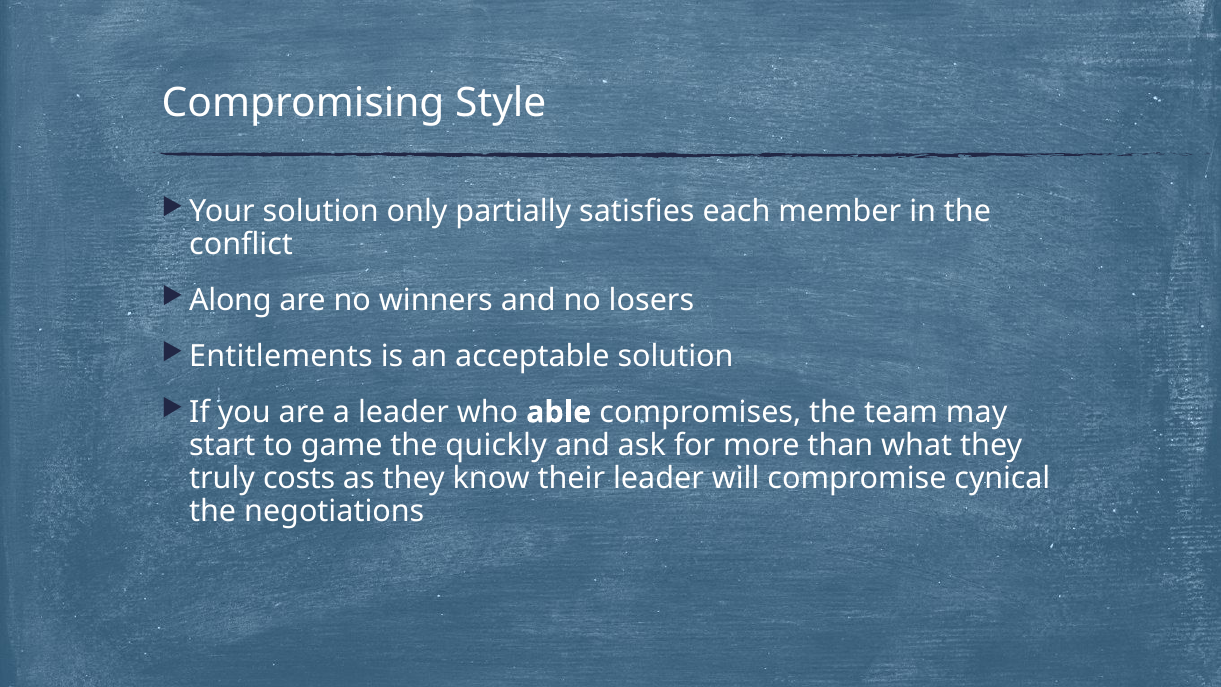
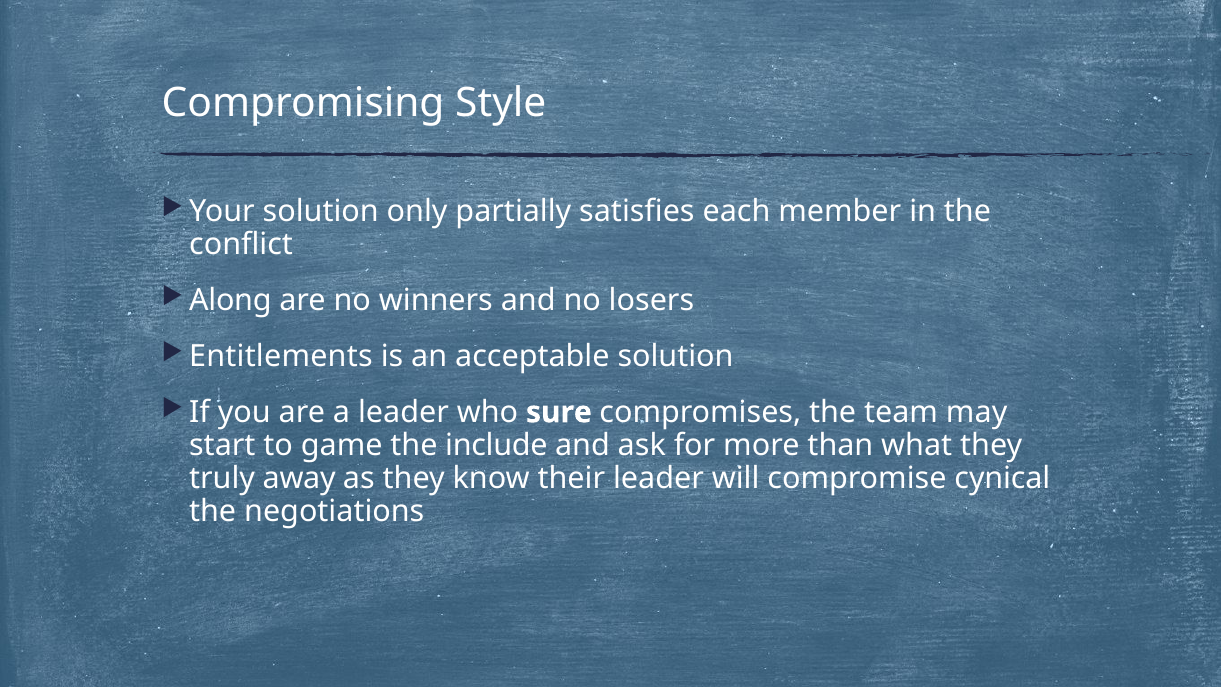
able: able -> sure (559, 412)
quickly: quickly -> include (496, 445)
costs: costs -> away (299, 478)
